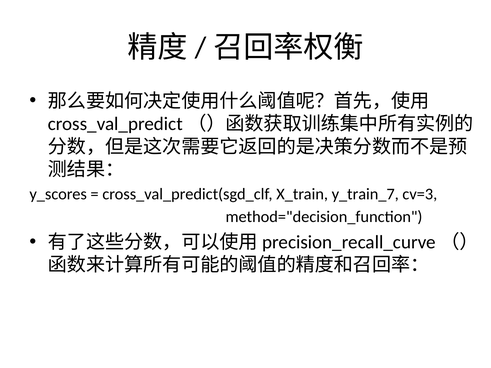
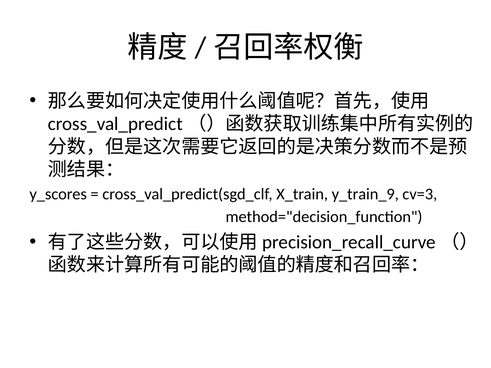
y_train_7: y_train_7 -> y_train_9 (365, 194)
